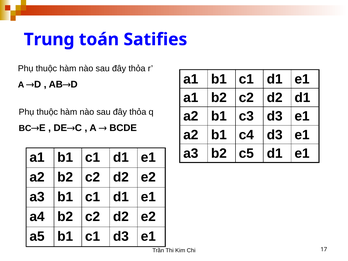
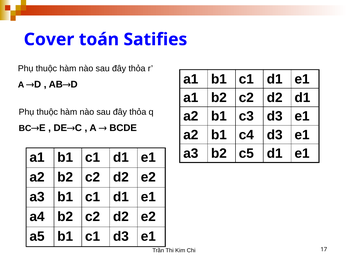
Trung: Trung -> Cover (49, 39)
